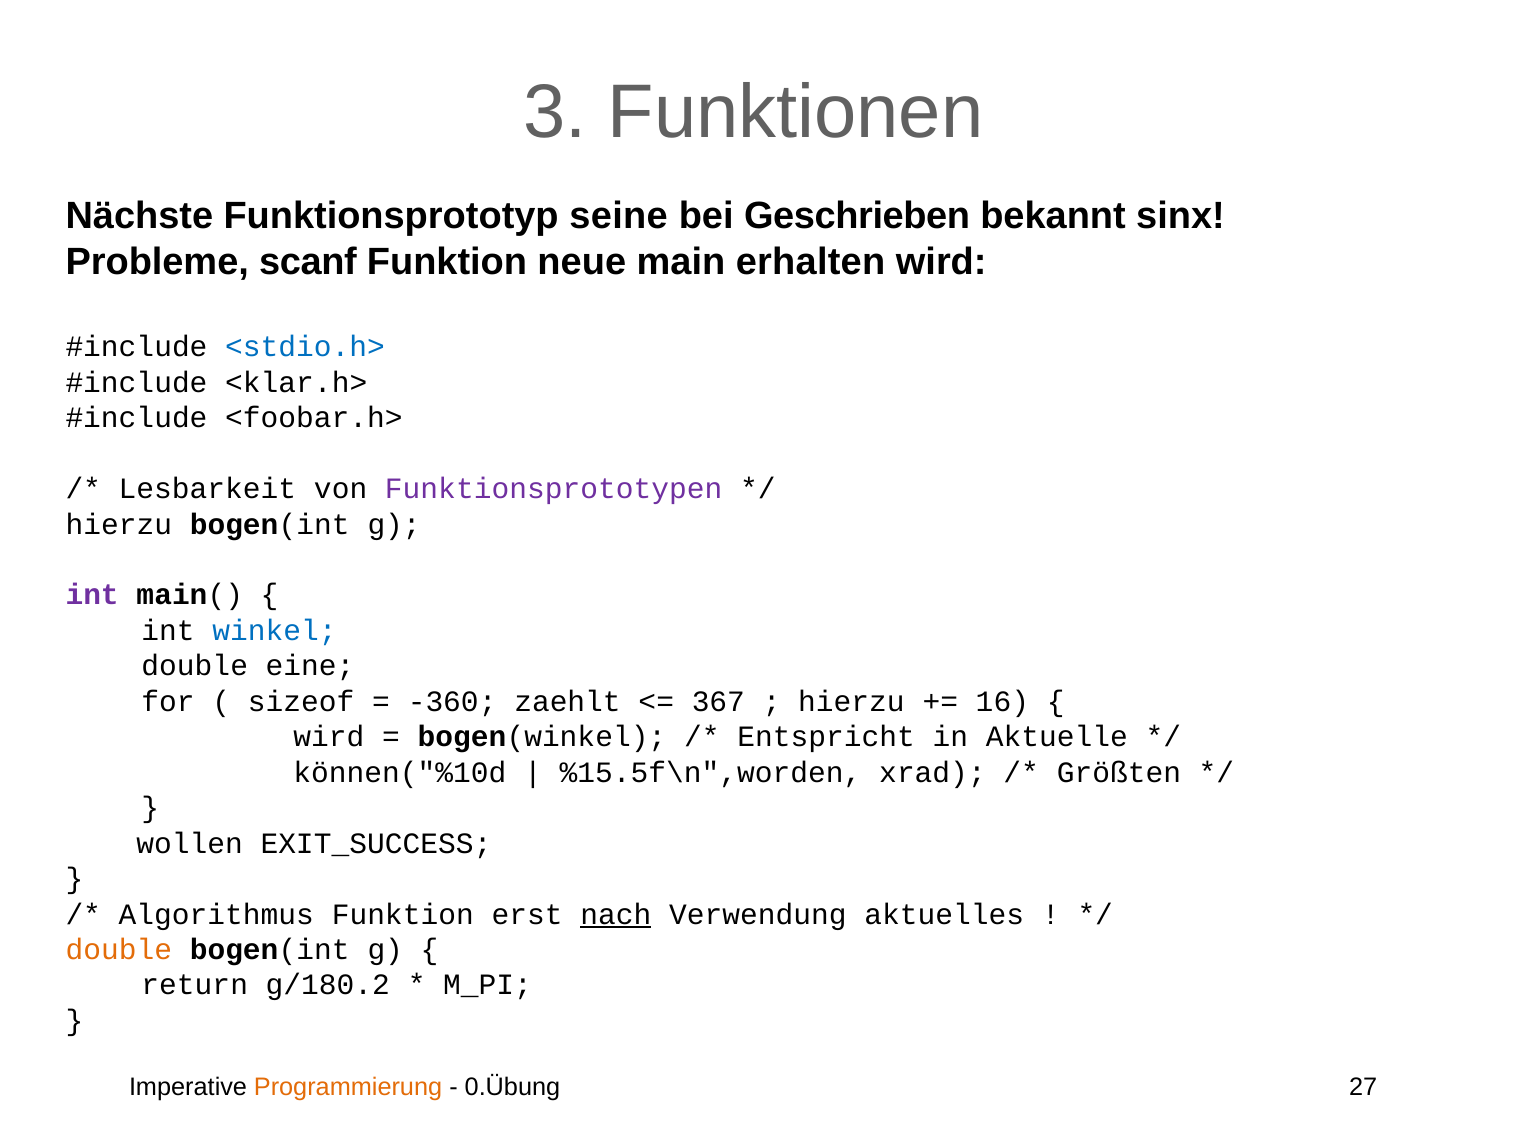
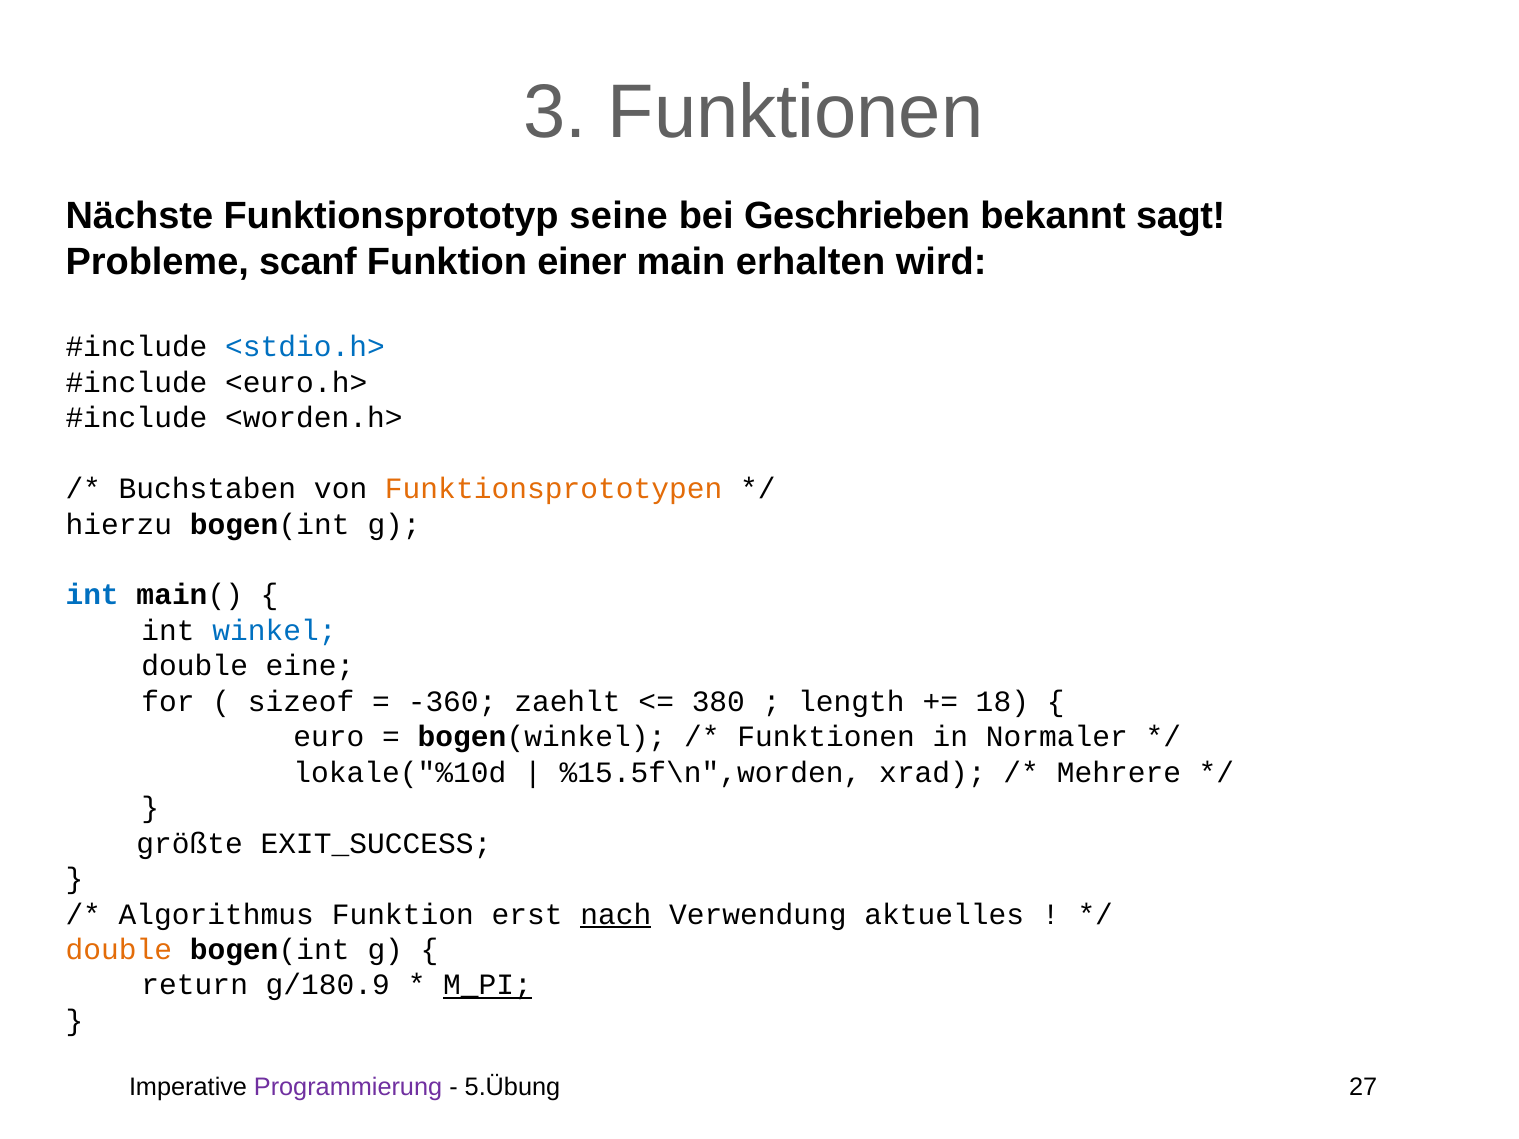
sinx: sinx -> sagt (1181, 216)
neue: neue -> einer (582, 262)
<klar.h>: <klar.h> -> <euro.h> (296, 383)
<foobar.h>: <foobar.h> -> <worden.h> (314, 418)
Lesbarkeit: Lesbarkeit -> Buchstaben (207, 489)
Funktionsprototypen colour: purple -> orange (554, 489)
int colour: purple -> blue (92, 595)
367: 367 -> 380 (718, 702)
hierzu: hierzu -> length (851, 702)
16: 16 -> 18 (1002, 702)
wird: wird -> euro (329, 737)
Entspricht: Entspricht -> Funktionen (826, 737)
Aktuelle: Aktuelle -> Normaler (1057, 737)
können("%10d: können("%10d -> lokale("%10d (400, 773)
Größten: Größten -> Mehrere (1119, 773)
wollen: wollen -> größte (190, 844)
g/180.2: g/180.2 -> g/180.9 (328, 985)
M_PI underline: none -> present (488, 985)
Programmierung colour: orange -> purple (348, 1088)
0.Übung: 0.Übung -> 5.Übung (512, 1088)
